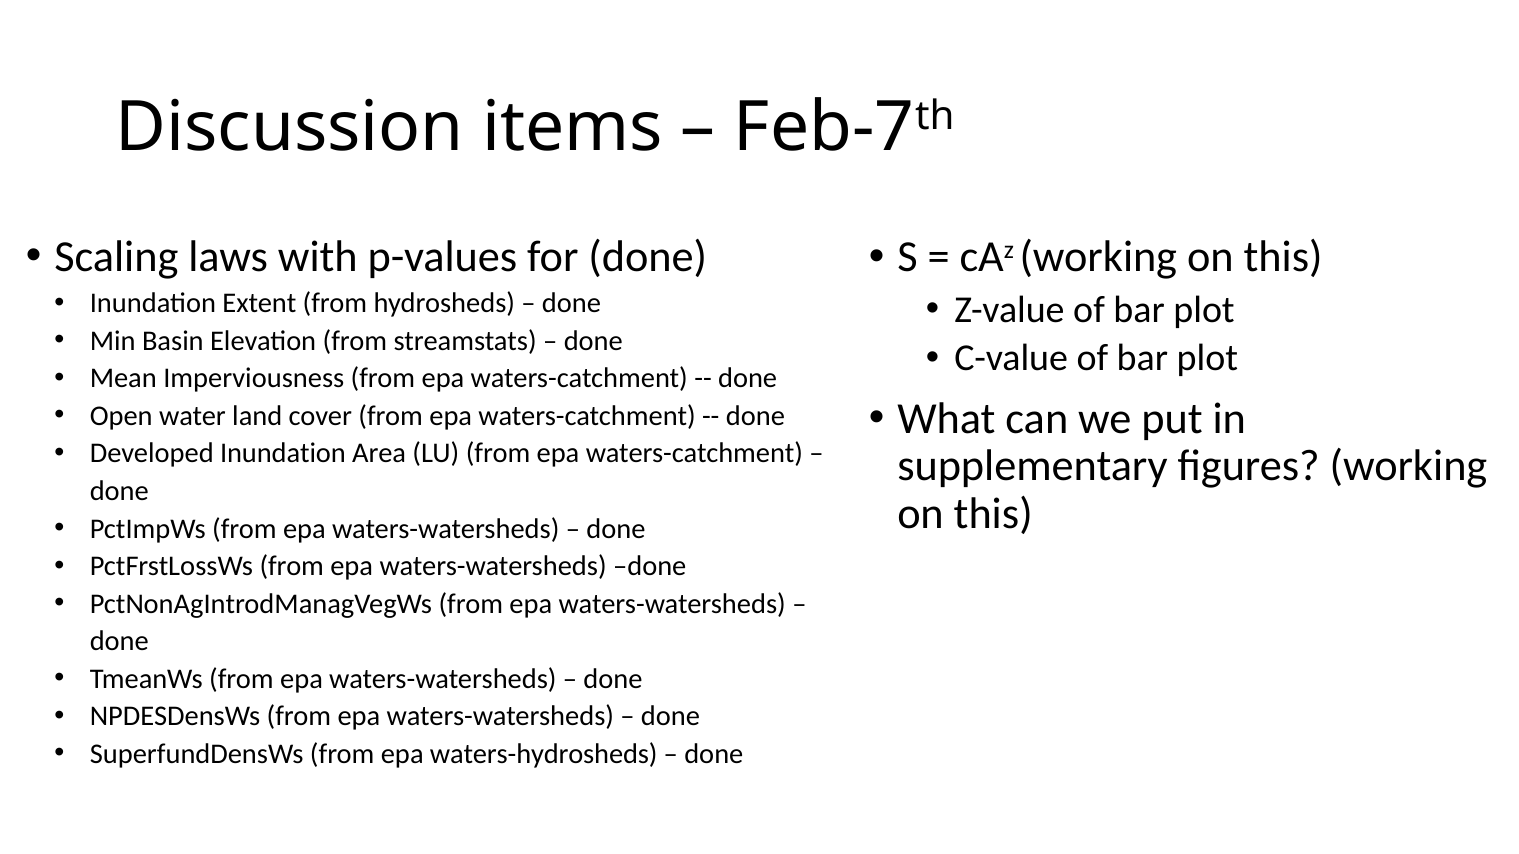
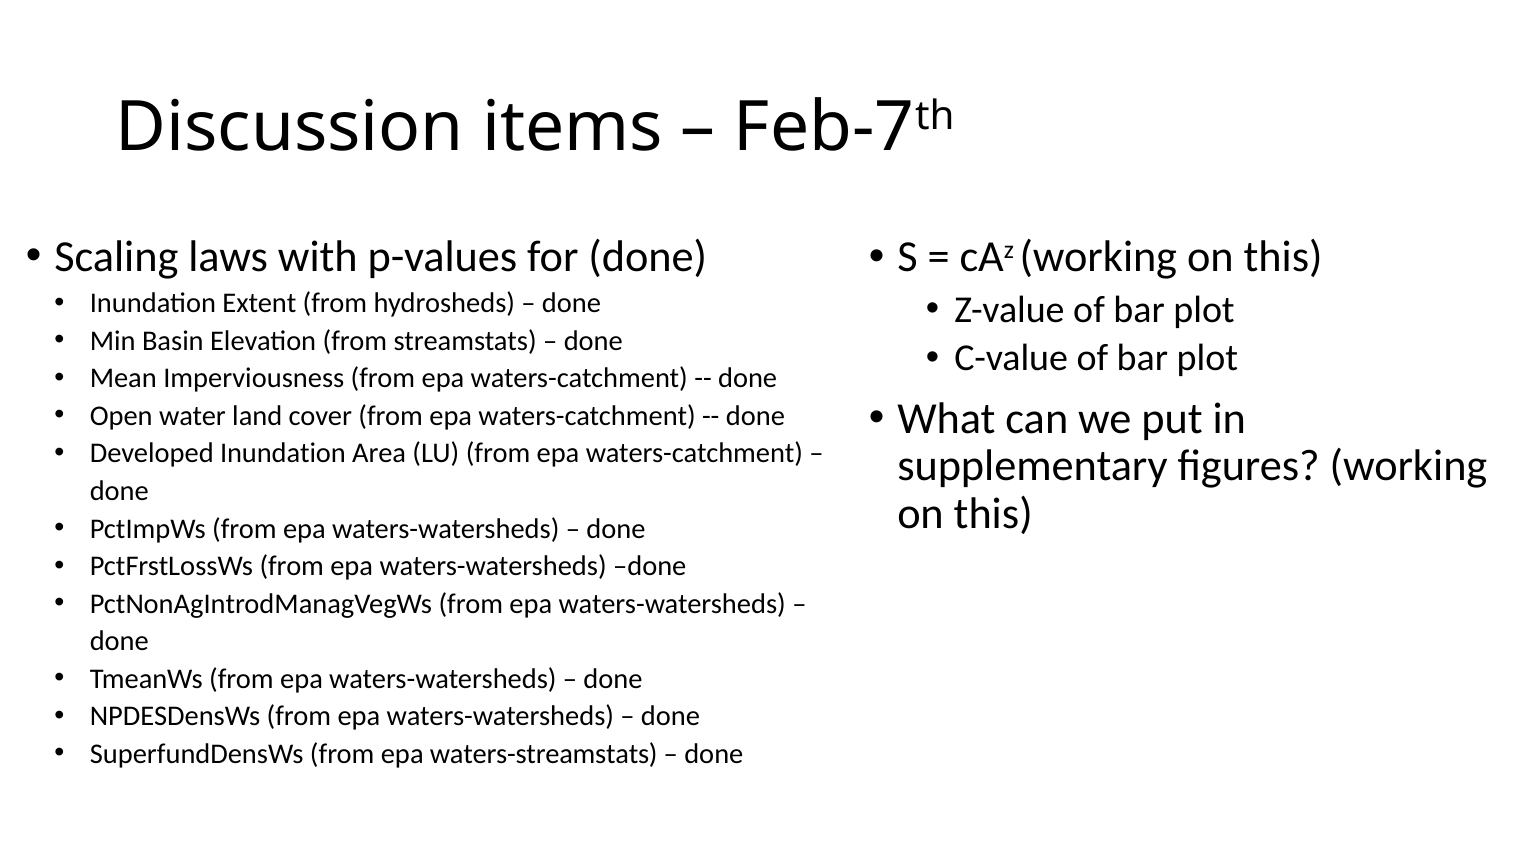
waters-hydrosheds: waters-hydrosheds -> waters-streamstats (544, 754)
